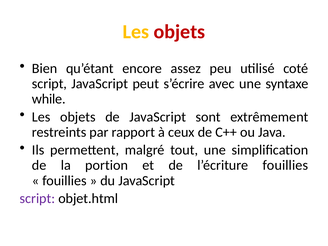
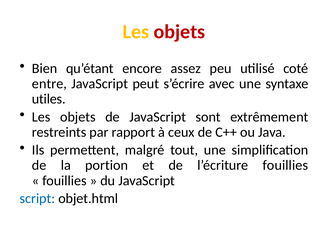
script: script -> entre (49, 84)
while: while -> utiles (49, 99)
script colour: purple -> blue (37, 198)
